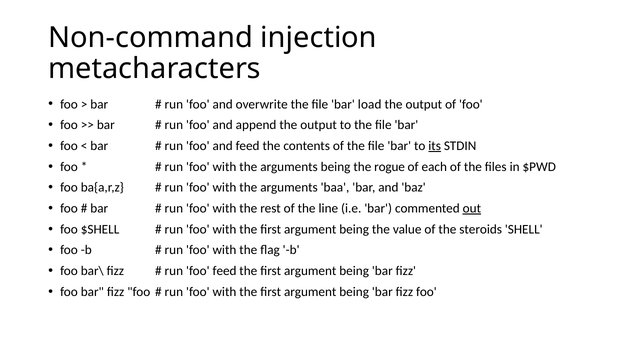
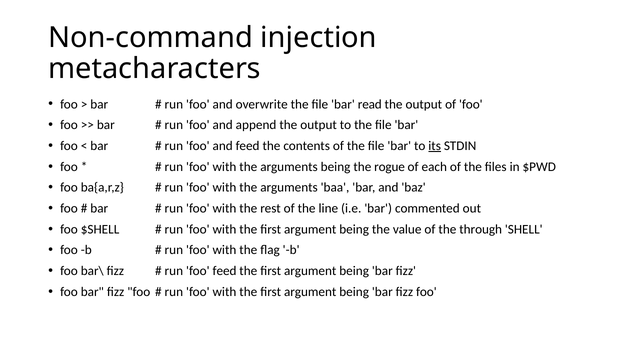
load: load -> read (370, 104)
out underline: present -> none (472, 208)
steroids: steroids -> through (481, 229)
